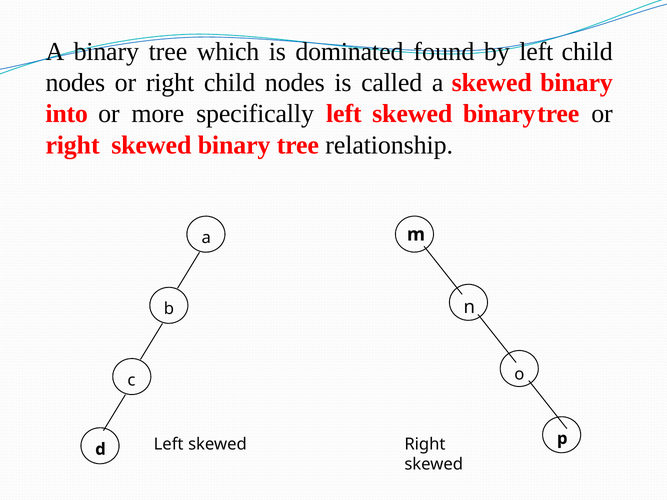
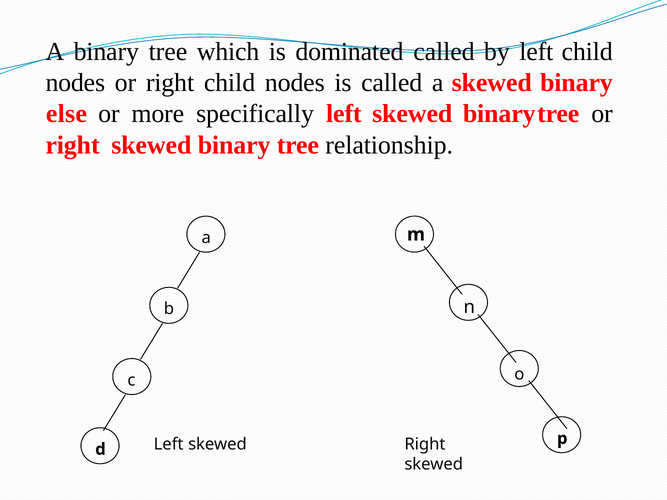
dominated found: found -> called (444, 52)
into: into -> else (66, 114)
